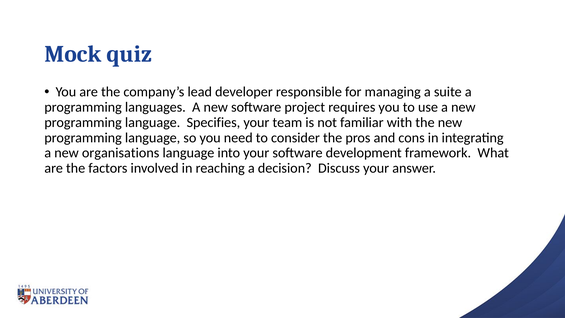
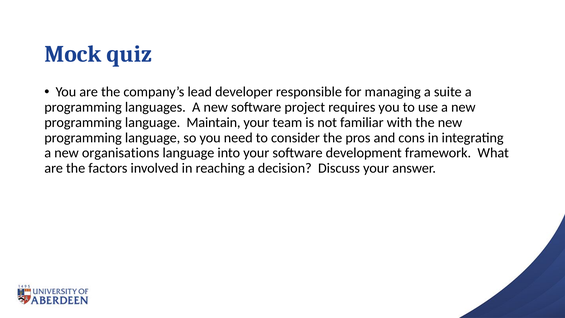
Specifies: Specifies -> Maintain (213, 122)
